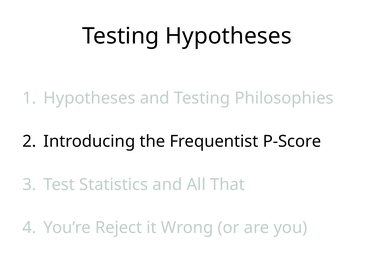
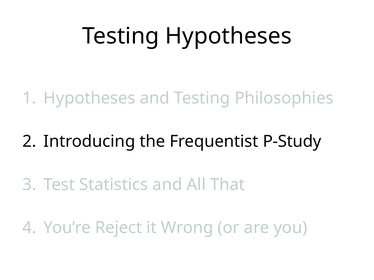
P-Score: P-Score -> P-Study (292, 142)
